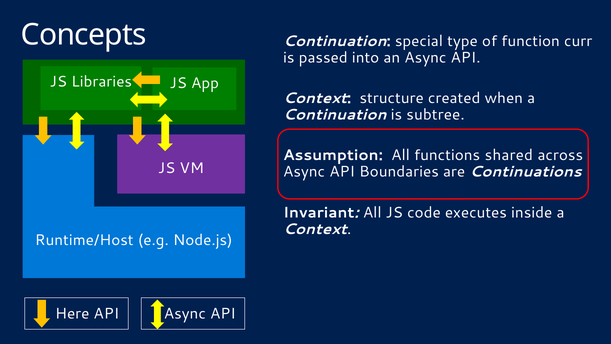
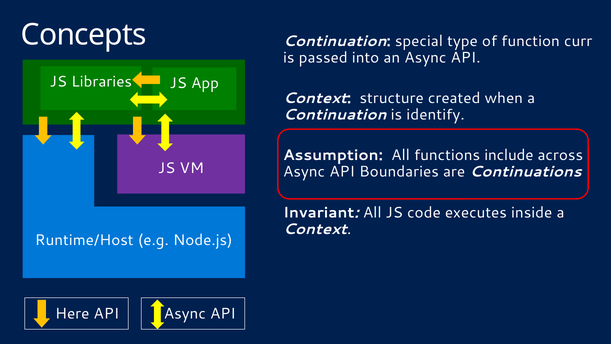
subtree: subtree -> identify (436, 115)
shared: shared -> include (509, 155)
